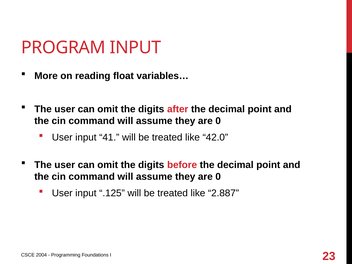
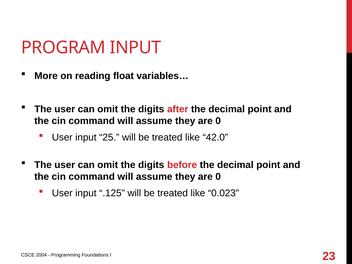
41: 41 -> 25 (109, 137)
2.887: 2.887 -> 0.023 (223, 193)
